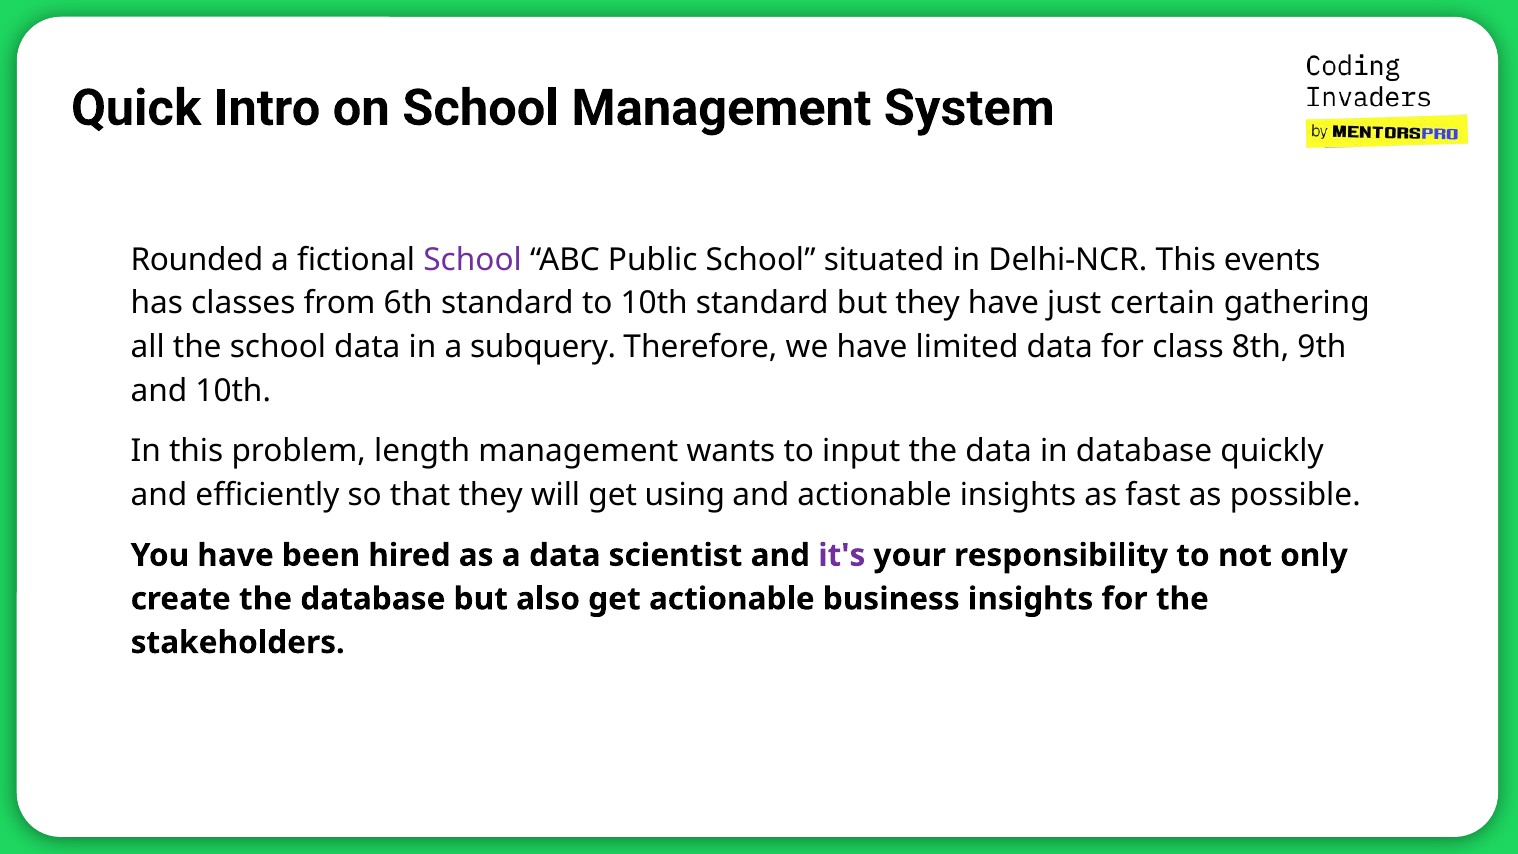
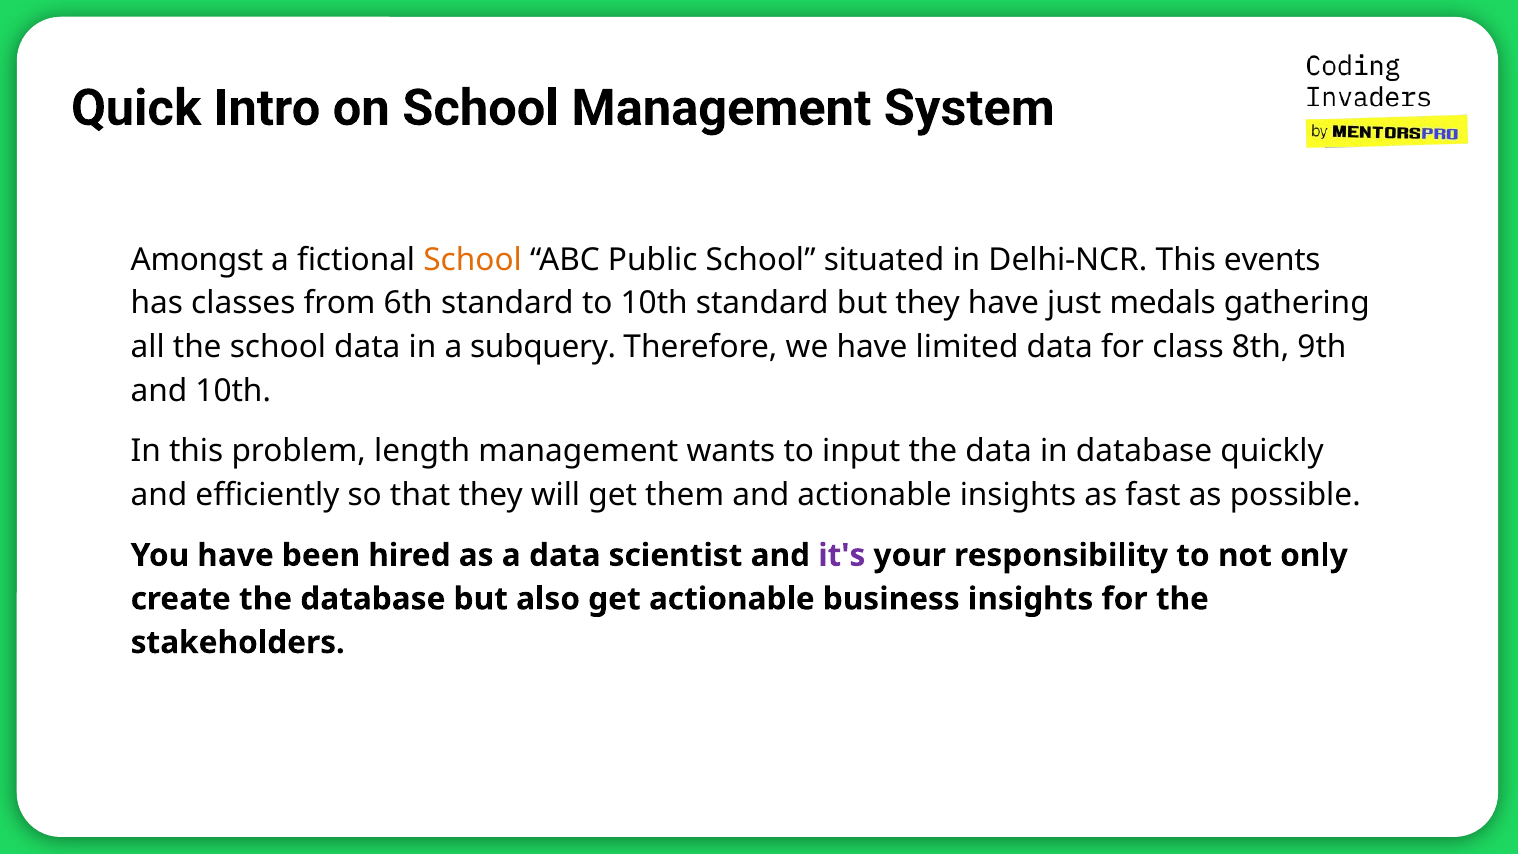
Rounded: Rounded -> Amongst (197, 260)
School colour: purple -> orange (473, 260)
certain: certain -> medals (1163, 303)
using: using -> them (685, 495)
